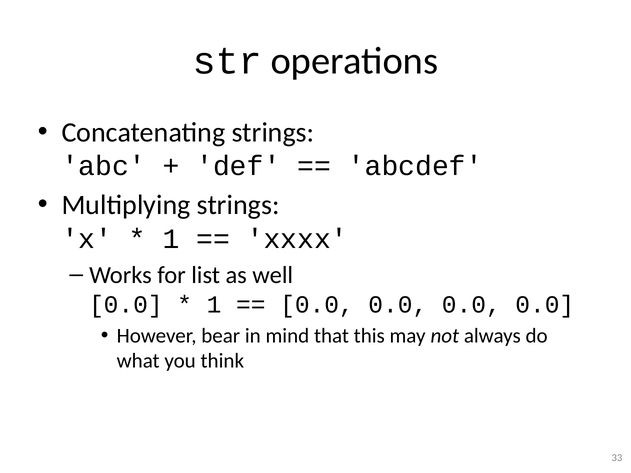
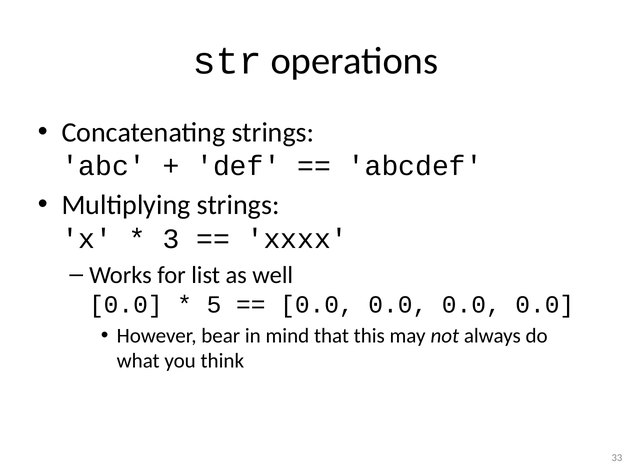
1: 1 -> 3 (171, 239)
1: 1 -> 5 (214, 305)
